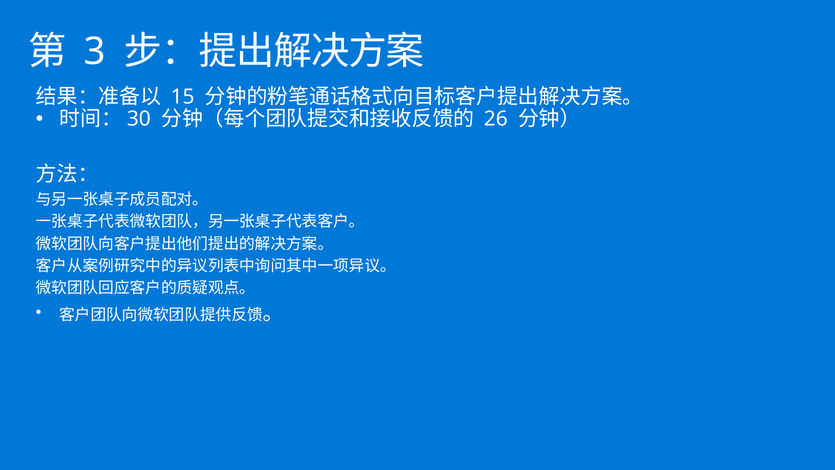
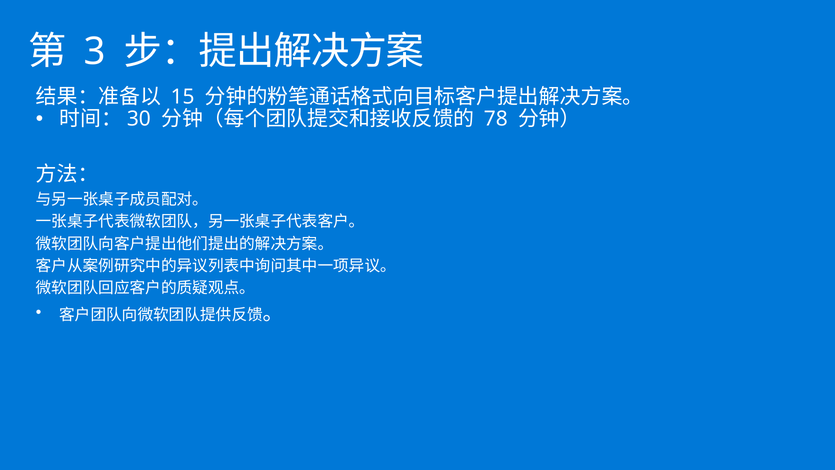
26: 26 -> 78 (496, 119)
